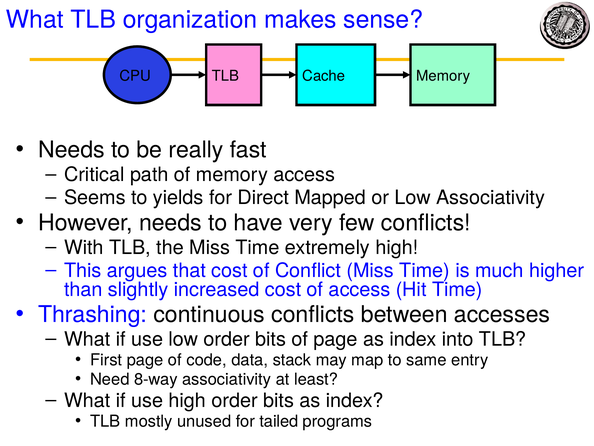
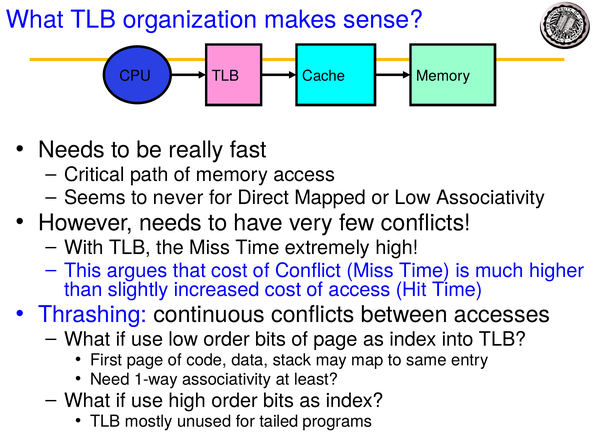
yields: yields -> never (178, 197)
8-way: 8-way -> 1-way (156, 379)
